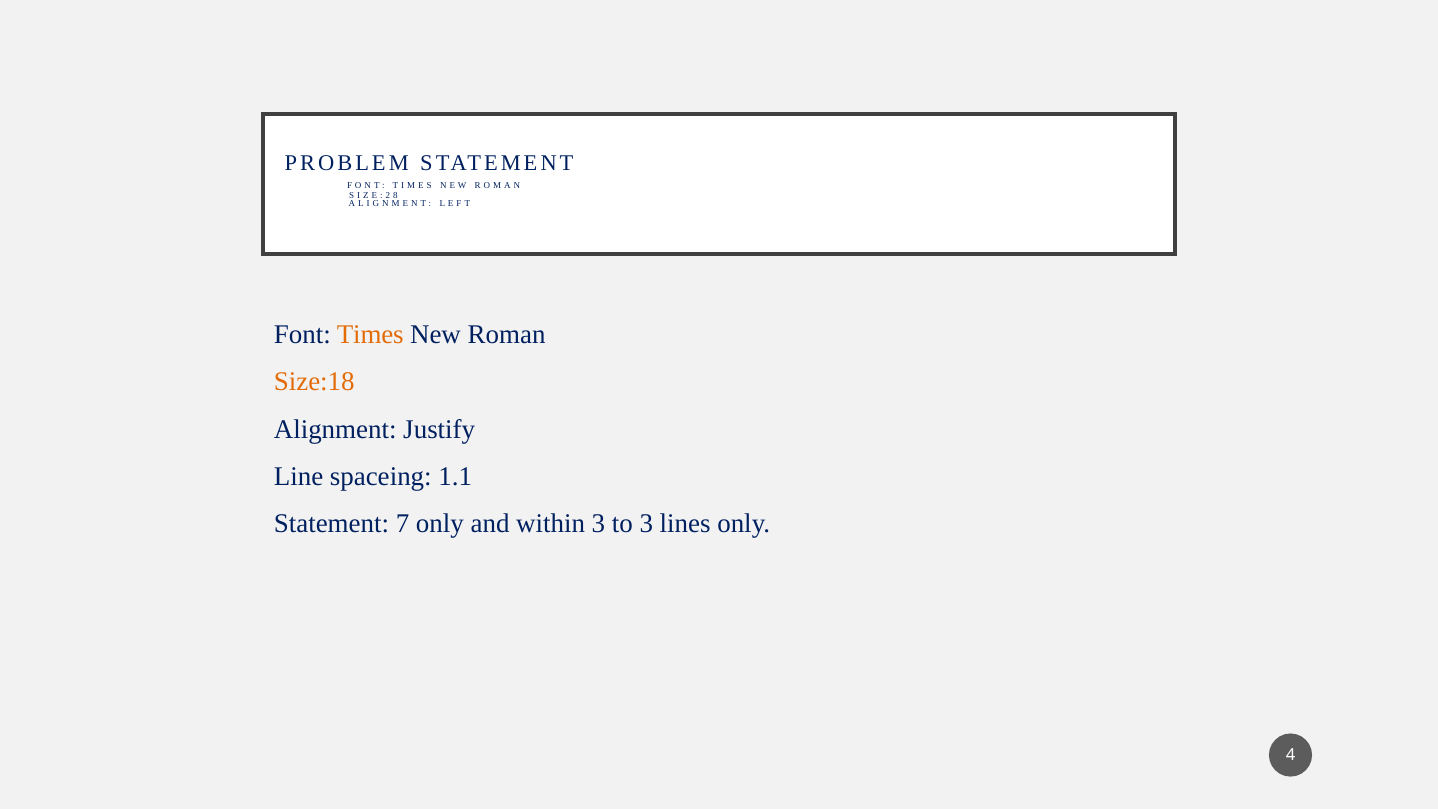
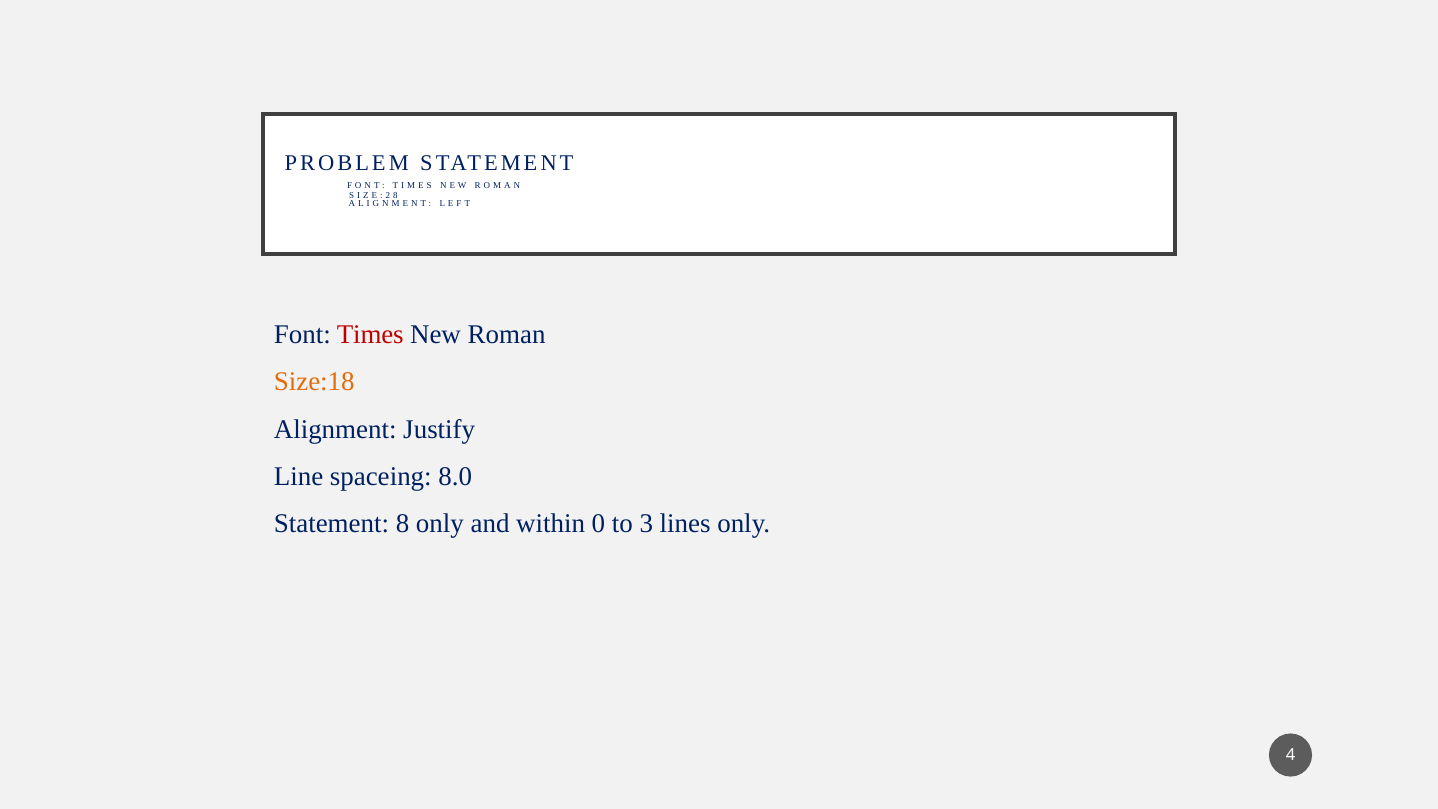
Times colour: orange -> red (370, 335)
1.1: 1.1 -> 8.0 (455, 477)
Statement 7: 7 -> 8 (403, 524)
within 3: 3 -> 0 (598, 524)
